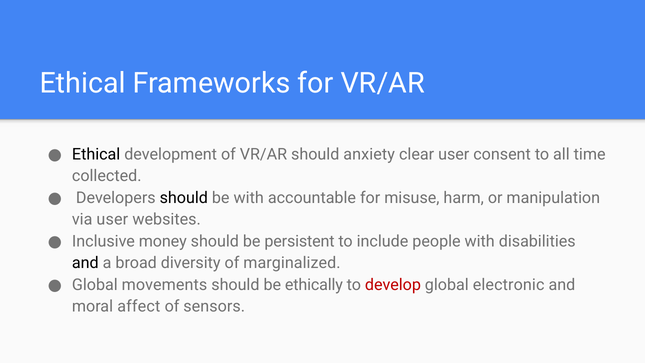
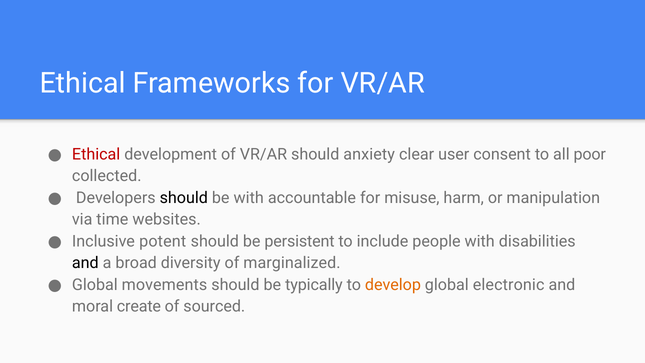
Ethical colour: black -> red (96, 154)
time: time -> poor (590, 154)
via user: user -> time (112, 219)
money: money -> potent (163, 241)
ethically: ethically -> typically (314, 285)
develop colour: red -> orange (393, 285)
affect: affect -> create (139, 306)
sensors: sensors -> sourced (214, 306)
